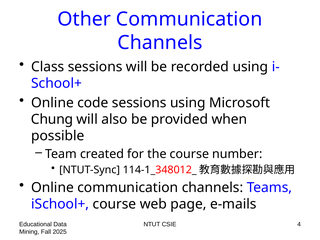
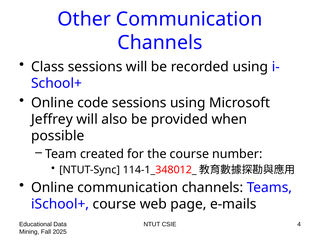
Chung: Chung -> Jeffrey (52, 119)
